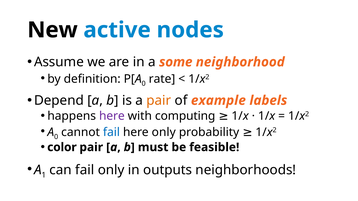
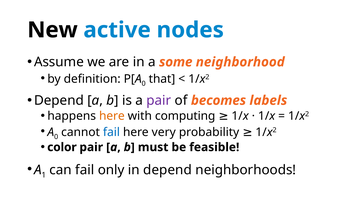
rate: rate -> that (162, 79)
pair colour: orange -> purple (159, 101)
example: example -> becomes (219, 101)
here colour: purple -> orange (112, 116)
here only: only -> very (164, 132)
in outputs: outputs -> depend (168, 170)
